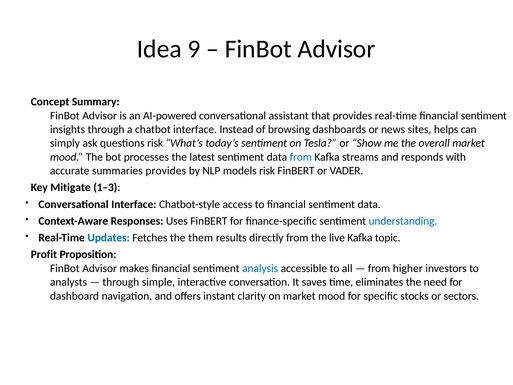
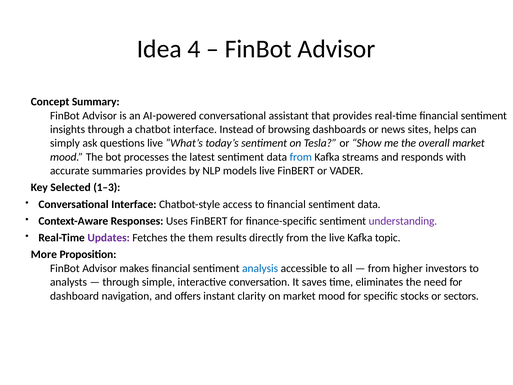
9: 9 -> 4 (194, 49)
questions risk: risk -> live (155, 143)
models risk: risk -> live (267, 171)
Mitigate: Mitigate -> Selected (71, 187)
understanding colour: blue -> purple (403, 221)
Updates colour: blue -> purple (109, 238)
Profit: Profit -> More (44, 254)
